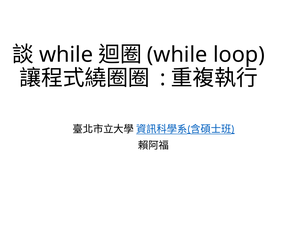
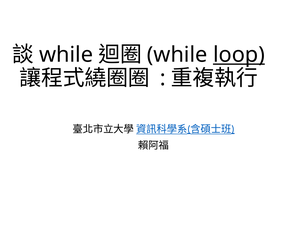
loop underline: none -> present (239, 55)
